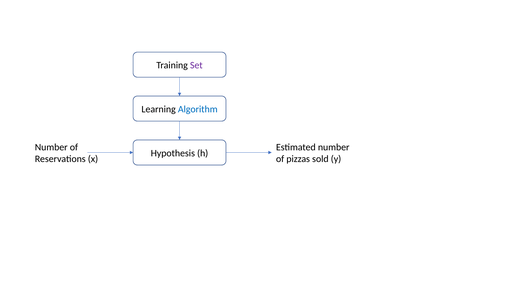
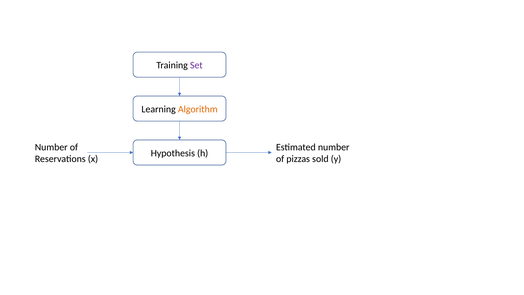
Algorithm colour: blue -> orange (198, 109)
